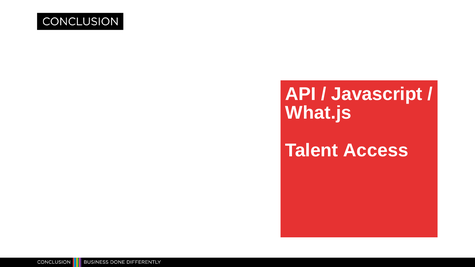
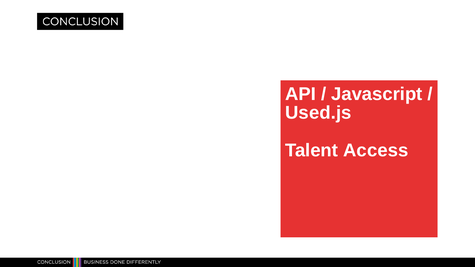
What.js: What.js -> Used.js (318, 113)
